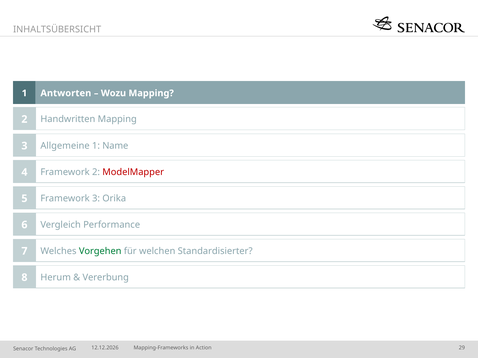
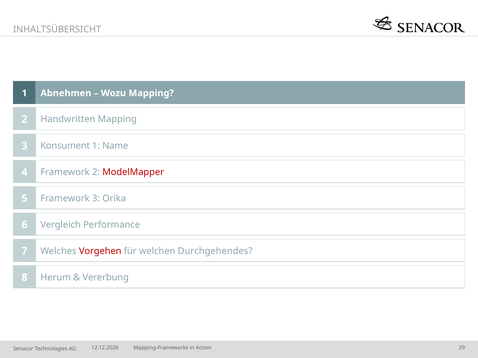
Antworten: Antworten -> Abnehmen (66, 93)
Allgemeine: Allgemeine -> Konsument (65, 146)
Vorgehen colour: green -> red (100, 251)
Standardisierter: Standardisierter -> Durchgehendes (215, 251)
